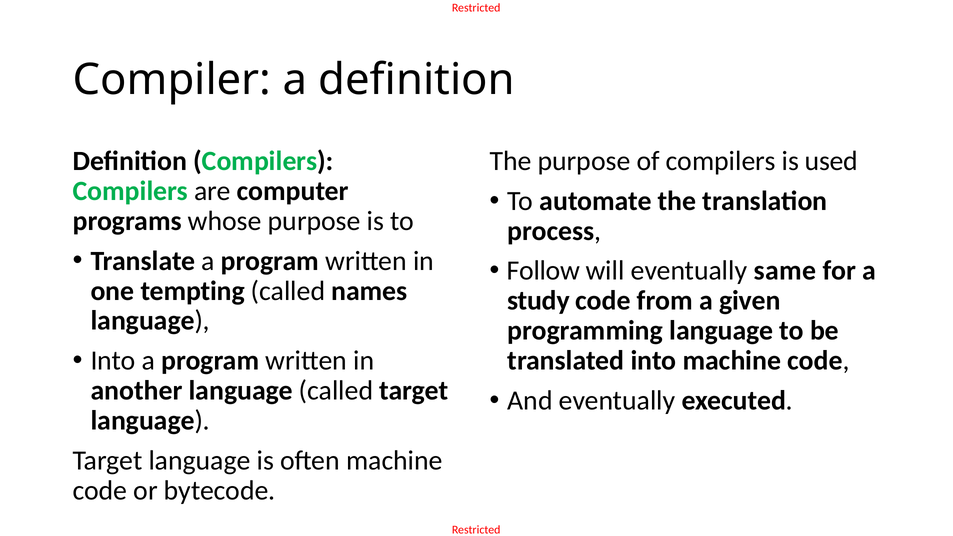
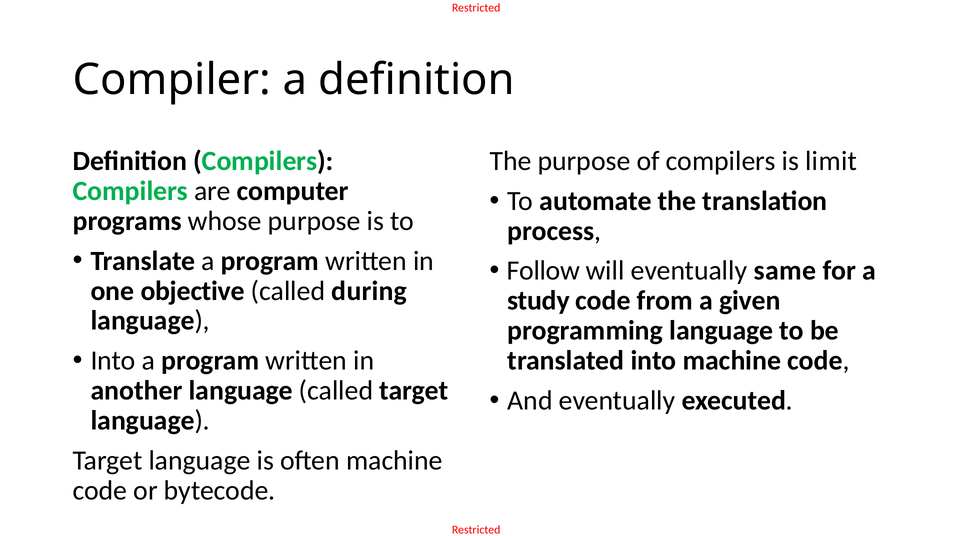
used: used -> limit (831, 161)
tempting: tempting -> objective (193, 291)
names: names -> during (369, 291)
